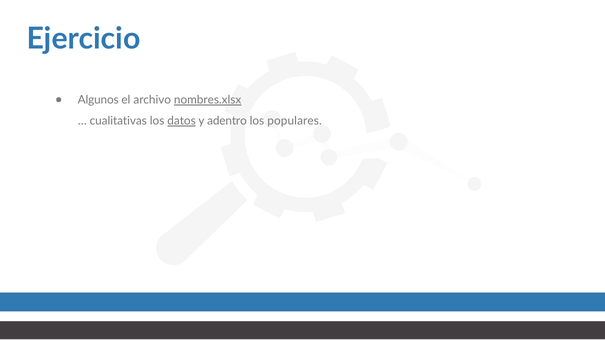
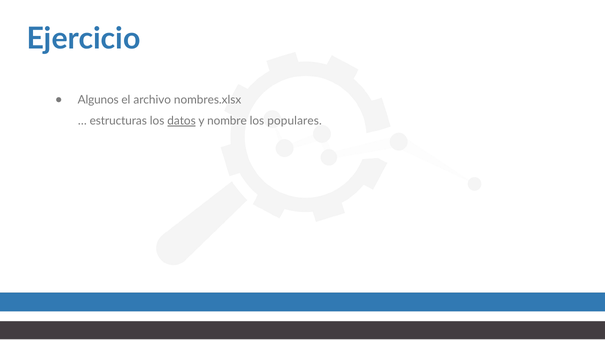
nombres.xlsx underline: present -> none (208, 100)
cualitativas: cualitativas -> estructuras (118, 121)
adentro: adentro -> nombre (227, 121)
